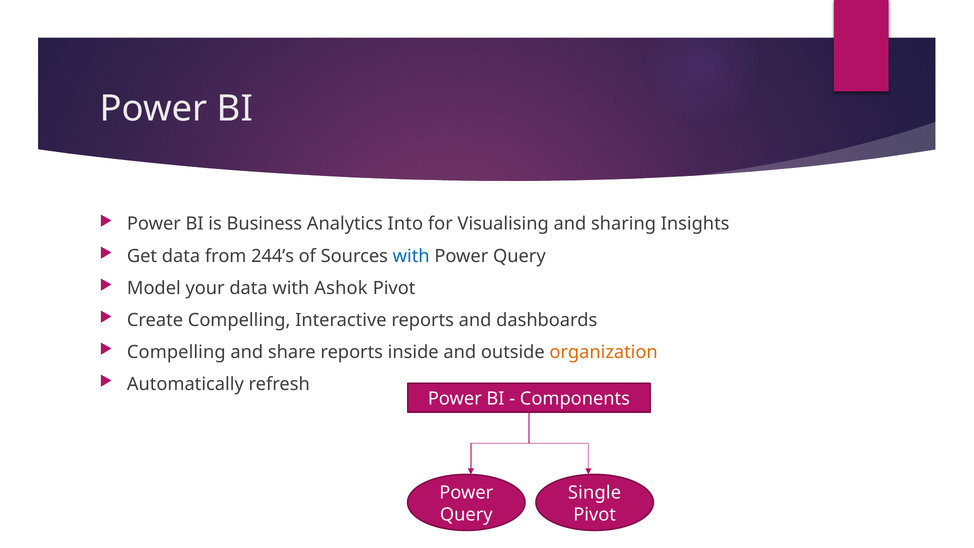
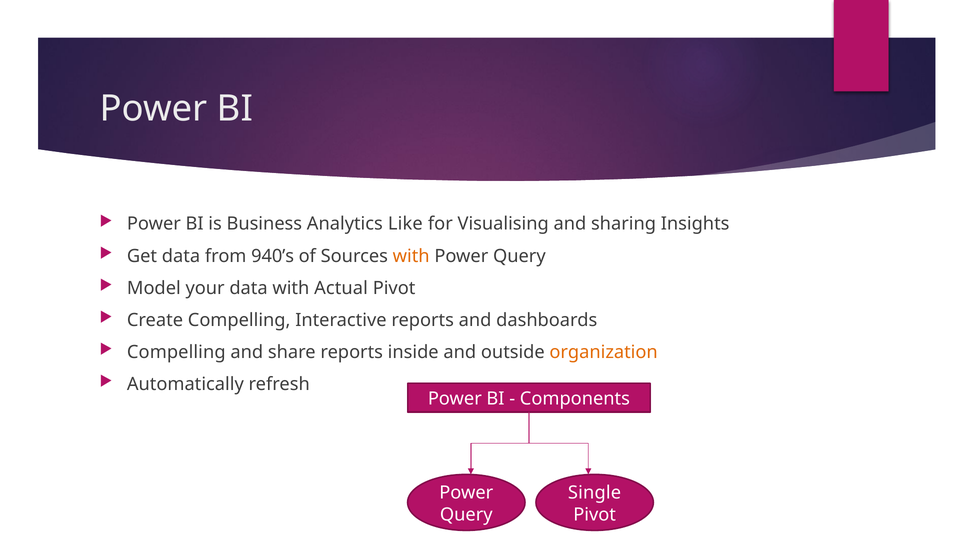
Into: Into -> Like (405, 224)
244’s: 244’s -> 940’s (273, 256)
with colour: blue -> orange (411, 256)
Ashok: Ashok -> Actual (341, 288)
